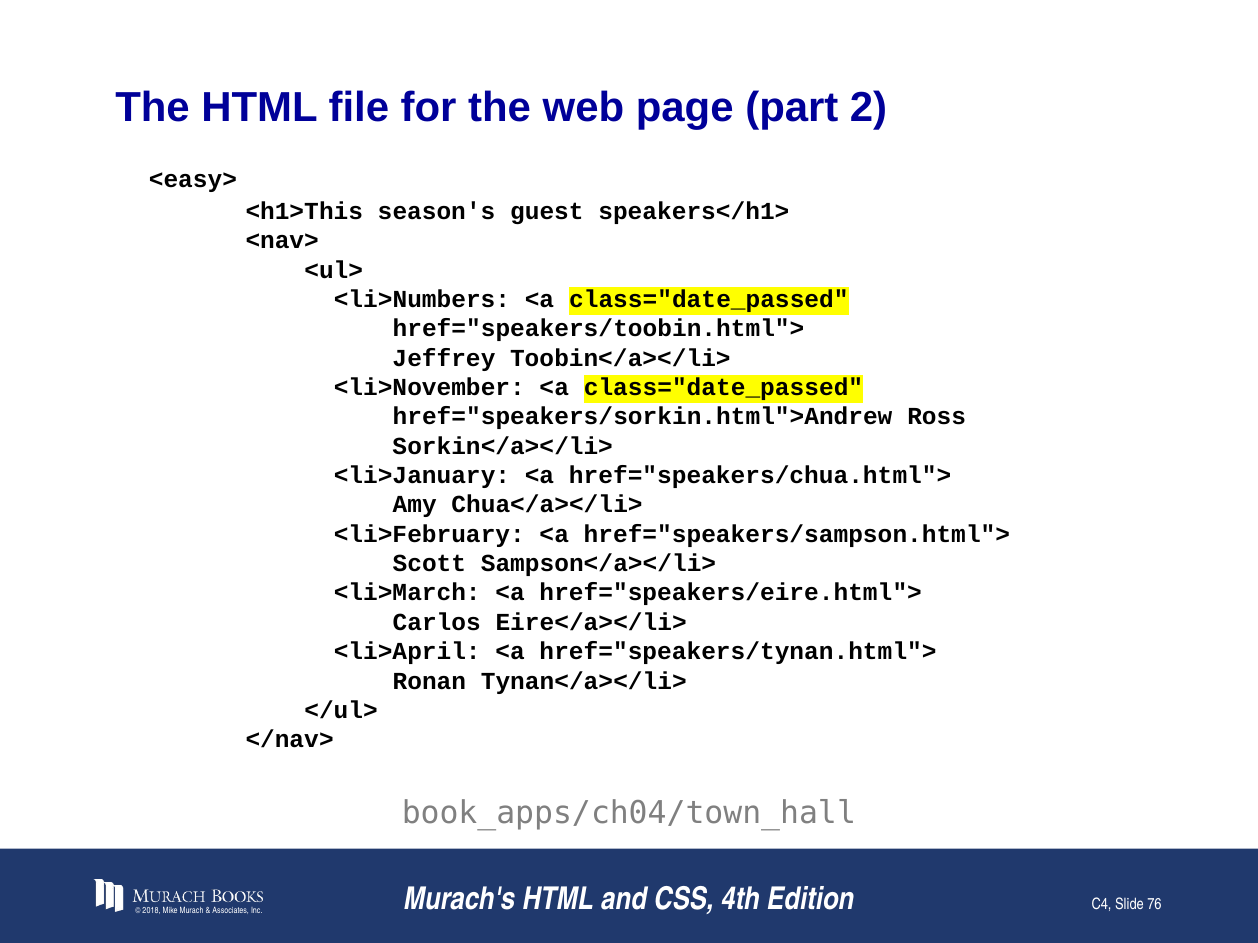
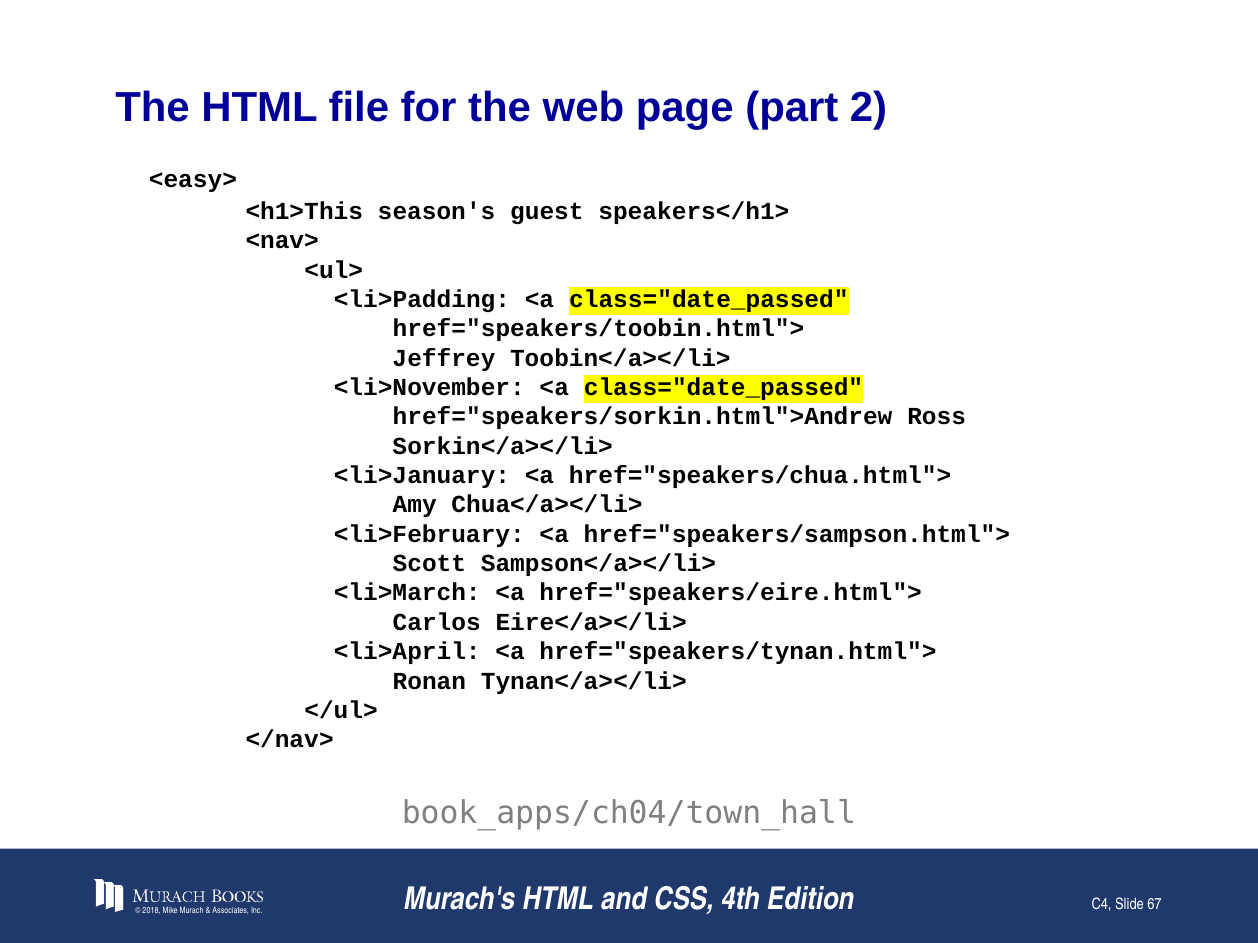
<li>Numbers: <li>Numbers -> <li>Padding (422, 299)
76: 76 -> 67 (1154, 905)
